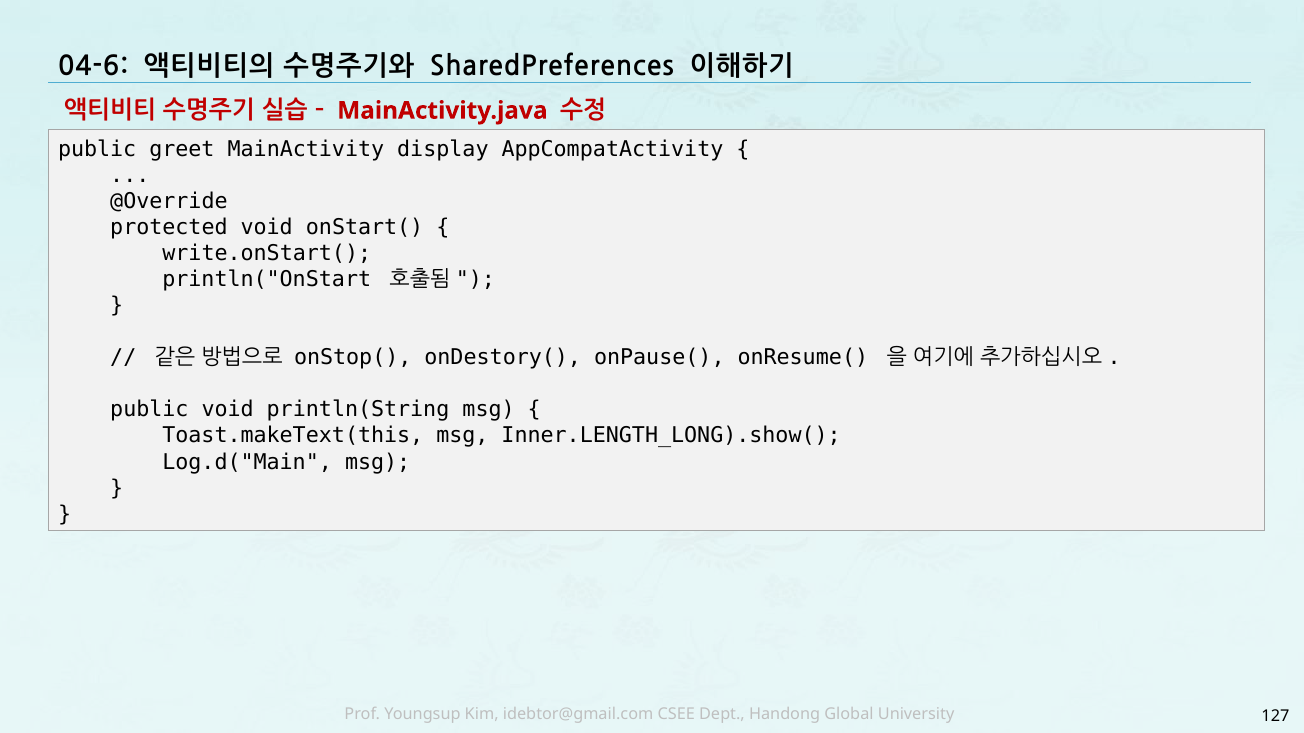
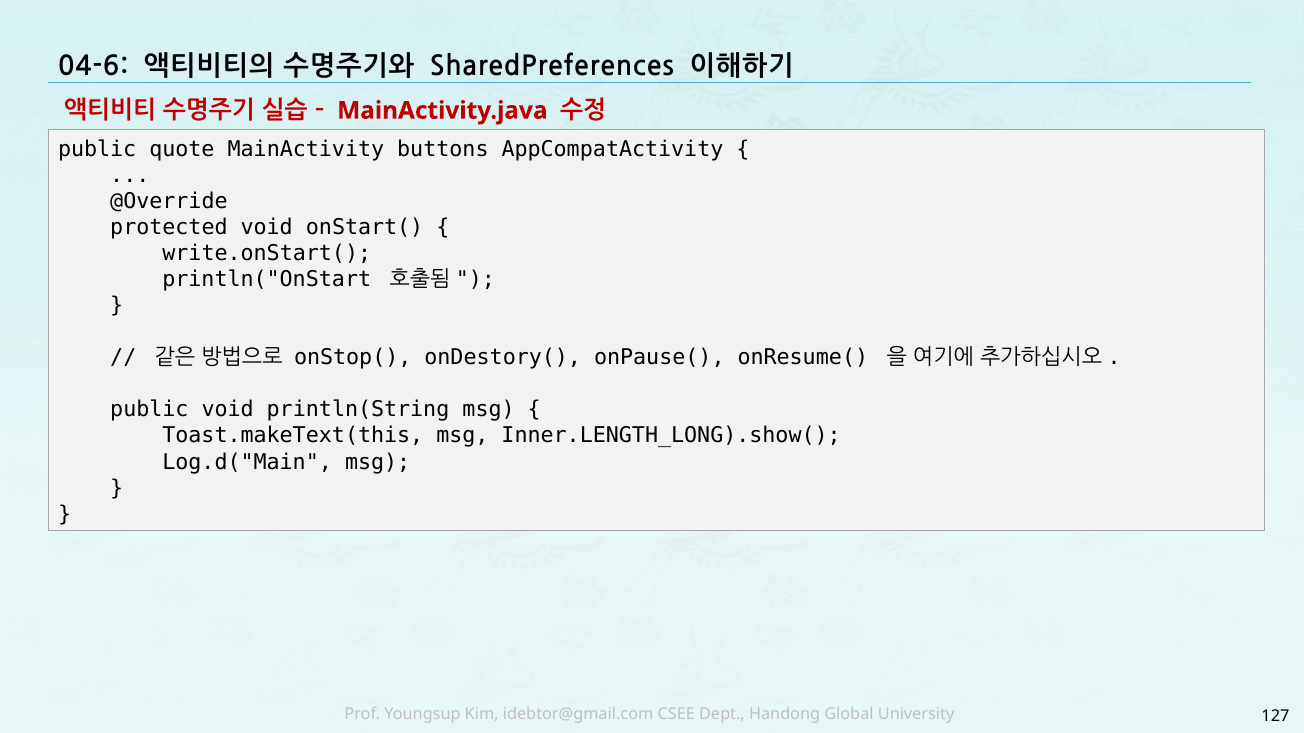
greet: greet -> quote (182, 149)
display: display -> buttons (443, 149)
